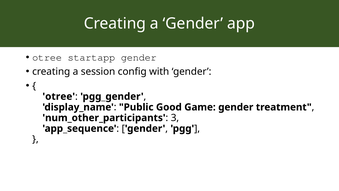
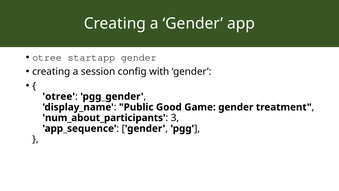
num_other_participants: num_other_participants -> num_about_participants (104, 118)
